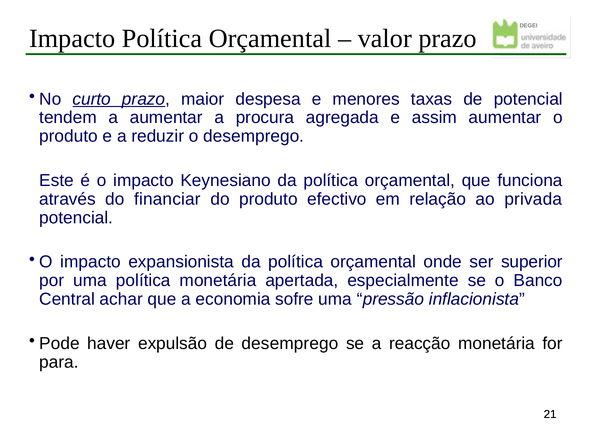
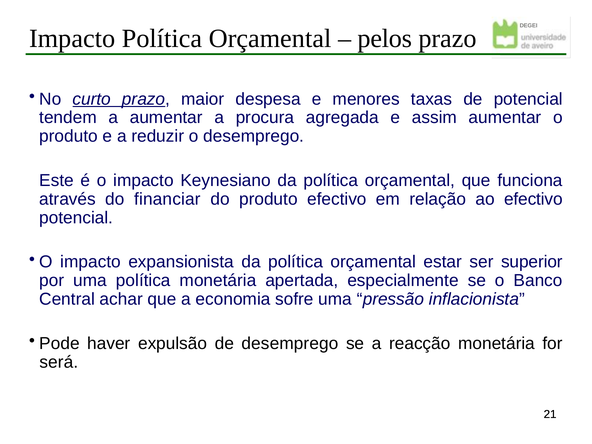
valor: valor -> pelos (385, 39)
ao privada: privada -> efectivo (533, 199)
onde: onde -> estar (443, 262)
para: para -> será (59, 362)
